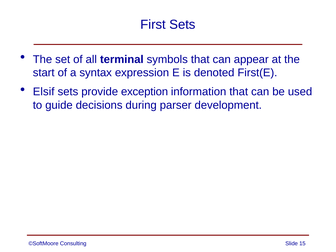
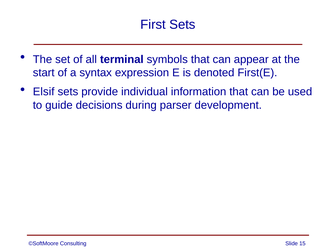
exception: exception -> individual (144, 92)
